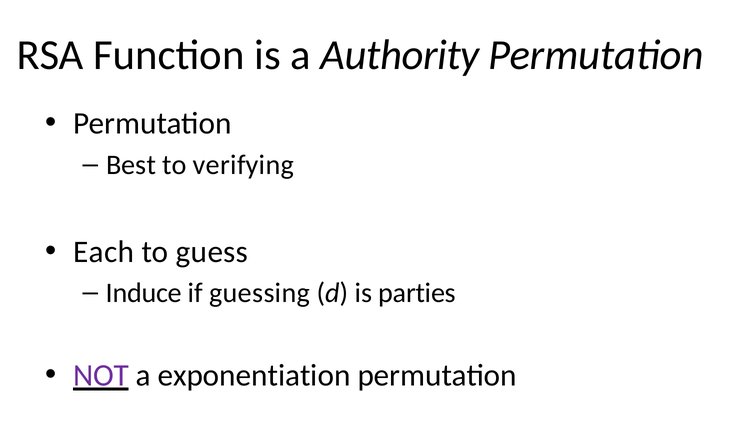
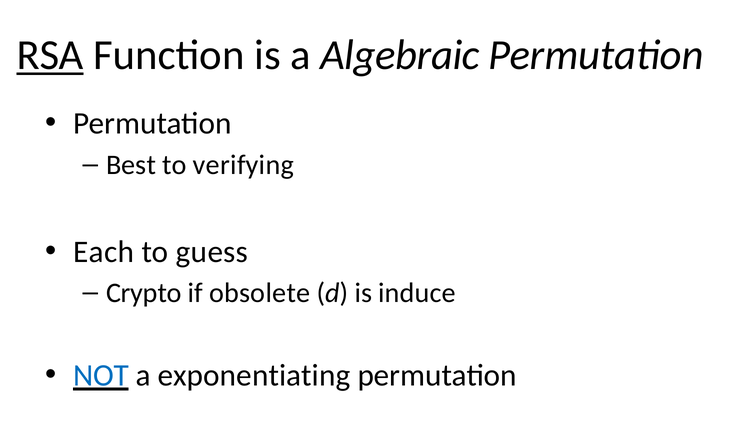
RSA underline: none -> present (50, 55)
Authority: Authority -> Algebraic (400, 55)
Induce: Induce -> Crypto (144, 293)
guessing: guessing -> obsolete (260, 293)
parties: parties -> induce (417, 293)
NOT colour: purple -> blue (101, 375)
exponentiation: exponentiation -> exponentiating (254, 375)
